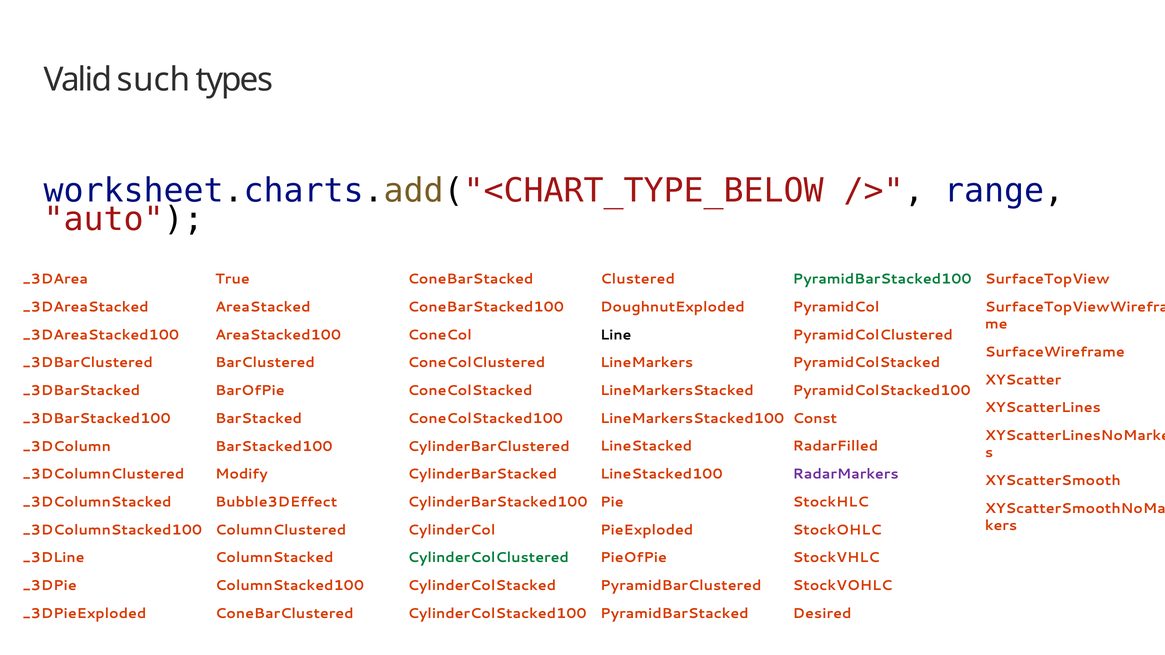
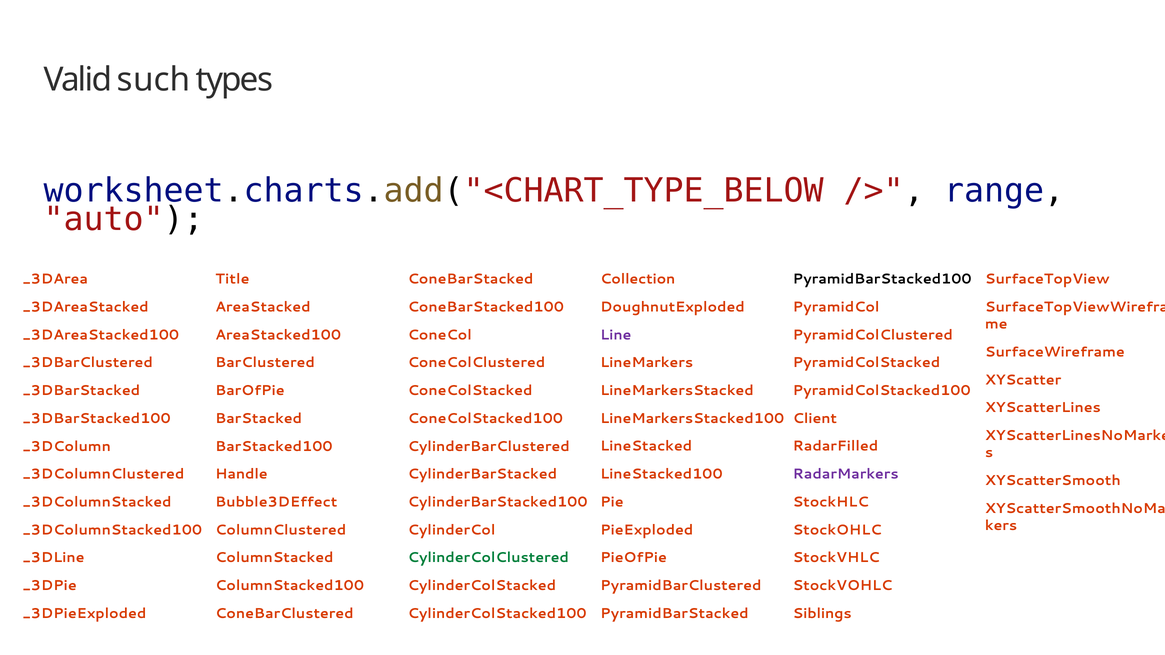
Clustered: Clustered -> Collection (638, 279)
PyramidBarStacked100 colour: green -> black (882, 279)
True: True -> Title (232, 279)
Line colour: black -> purple (616, 335)
Const: Const -> Client (815, 419)
Modify: Modify -> Handle (241, 474)
Desired: Desired -> Siblings (822, 614)
